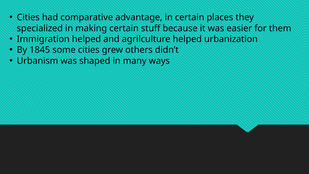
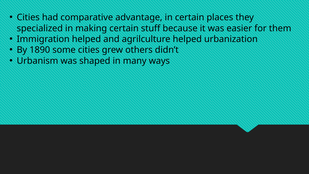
1845: 1845 -> 1890 (40, 50)
